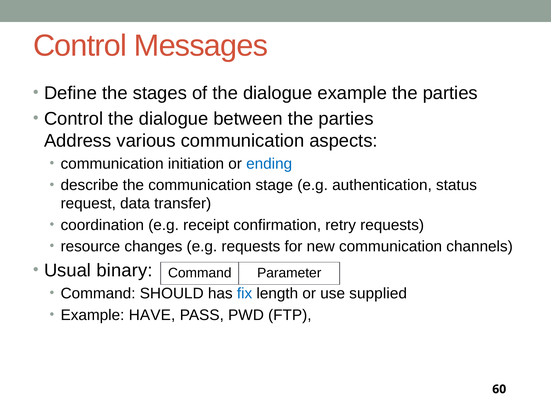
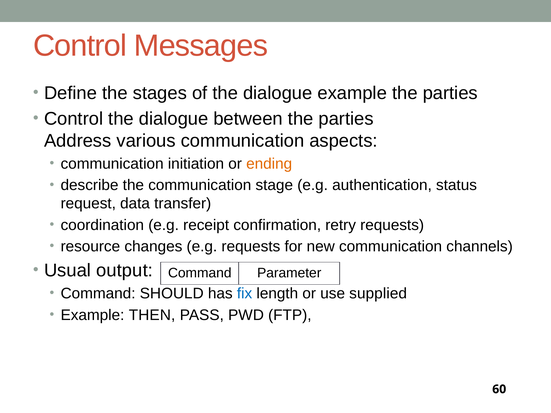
ending colour: blue -> orange (269, 164)
binary: binary -> output (125, 271)
HAVE: HAVE -> THEN (152, 315)
